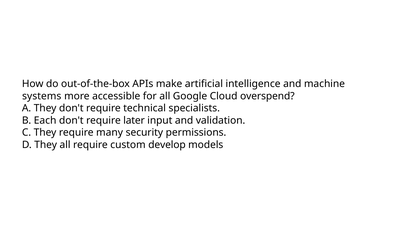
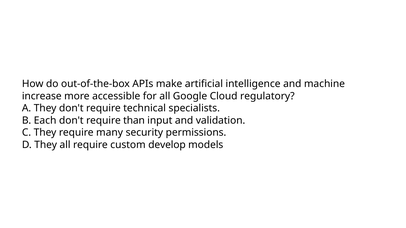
systems: systems -> increase (42, 96)
overspend: overspend -> regulatory (267, 96)
later: later -> than (134, 121)
